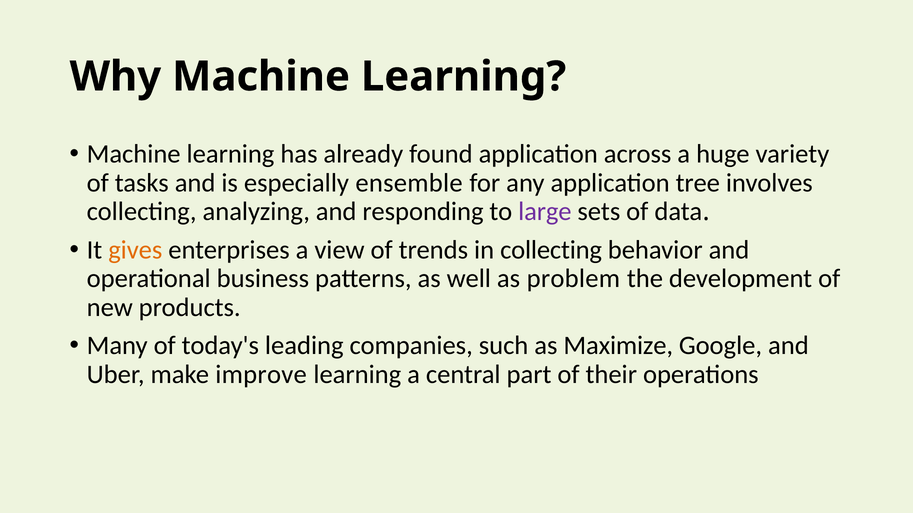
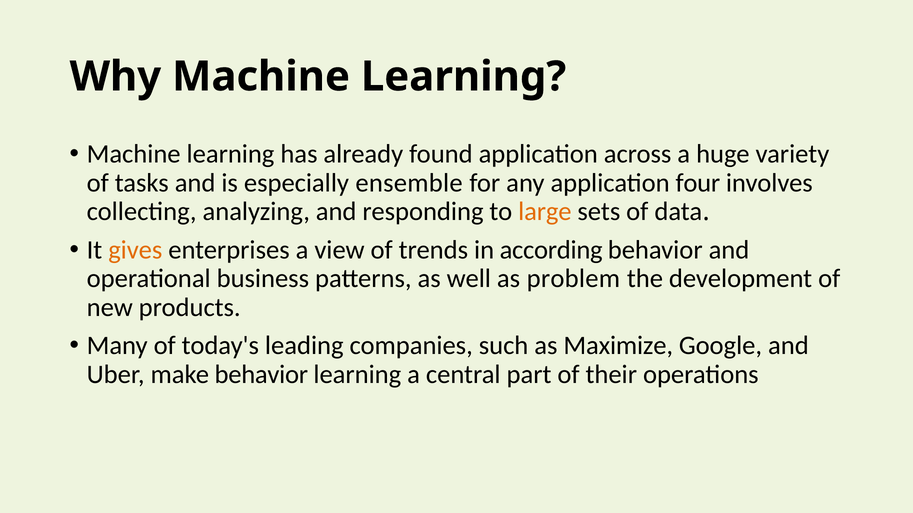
tree: tree -> four (698, 183)
large colour: purple -> orange (545, 212)
in collecting: collecting -> according (551, 250)
make improve: improve -> behavior (261, 375)
